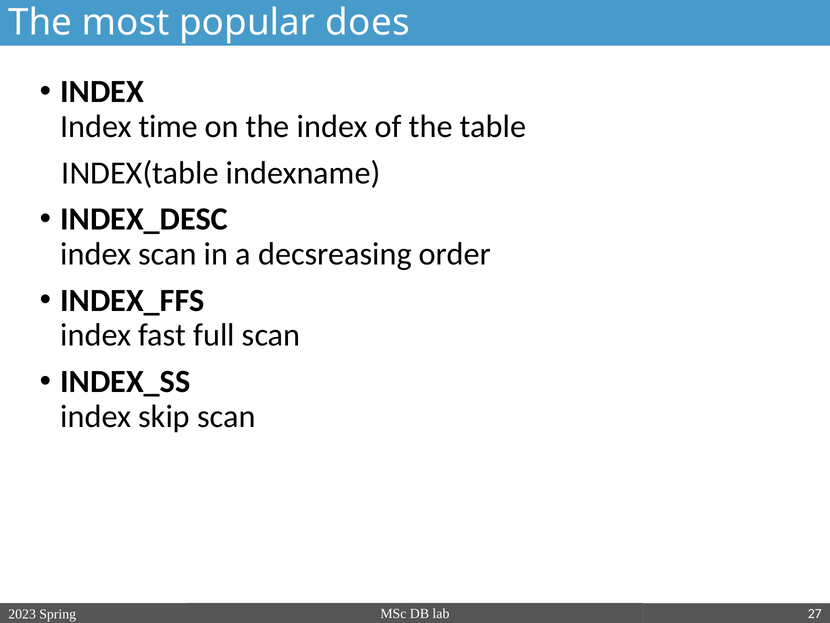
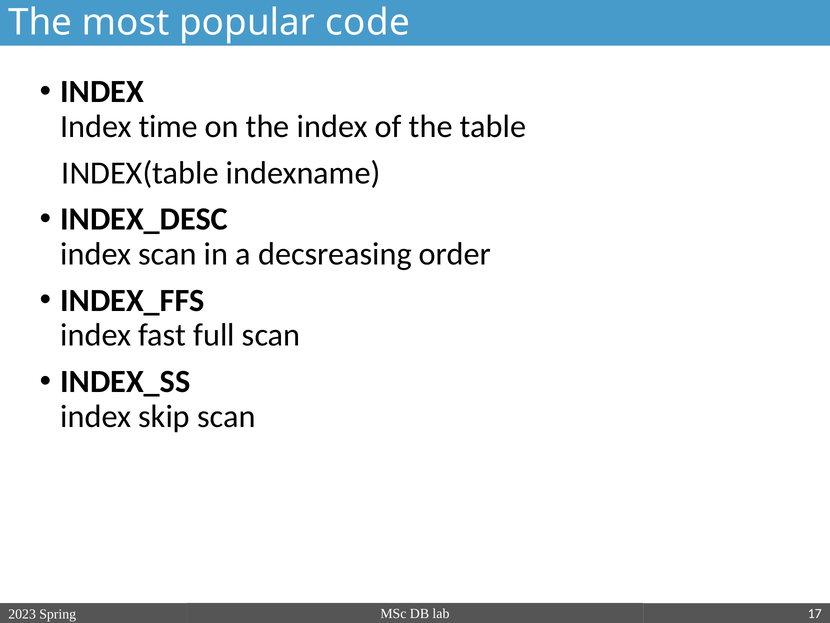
does: does -> code (368, 23)
27: 27 -> 17 (815, 613)
